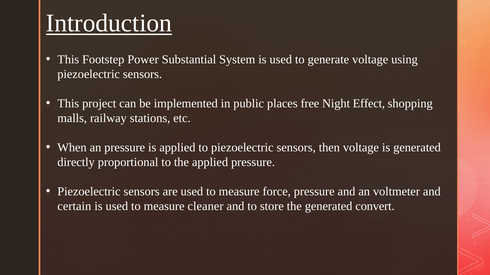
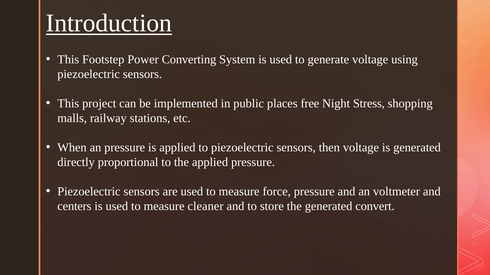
Substantial: Substantial -> Converting (189, 60)
Effect: Effect -> Stress (369, 104)
certain: certain -> centers (74, 207)
